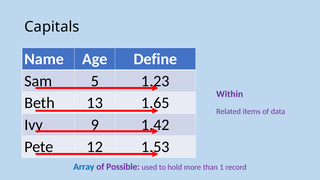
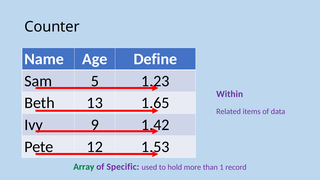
Capitals: Capitals -> Counter (52, 27)
Array colour: blue -> green (84, 167)
Possible: Possible -> Specific (123, 167)
